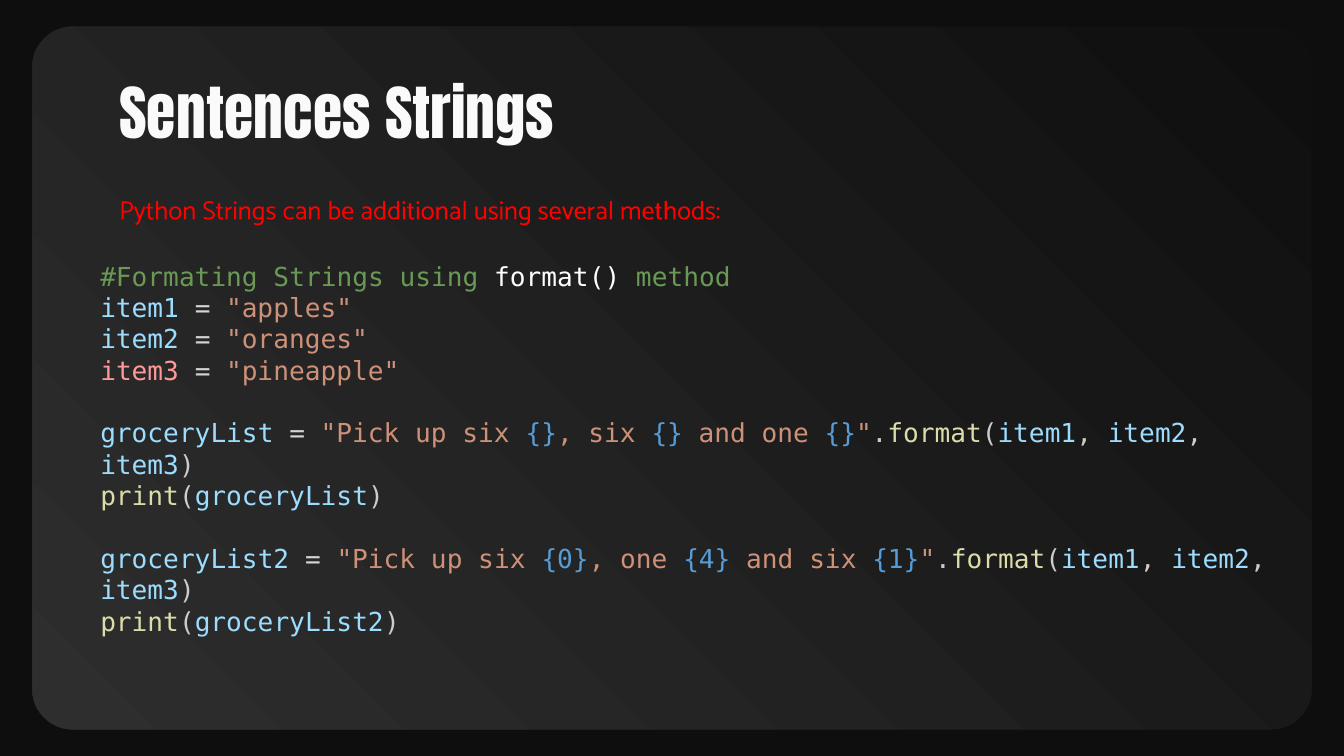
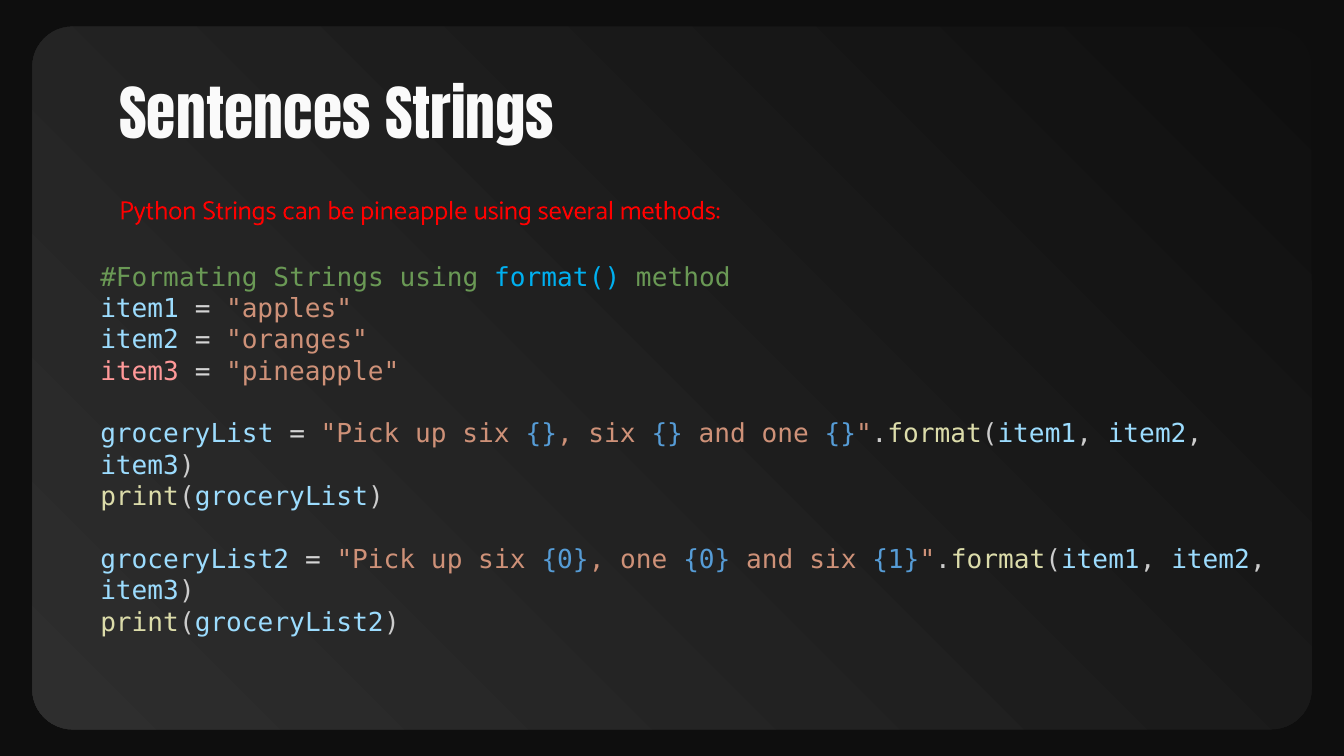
be additional: additional -> pineapple (414, 211)
format( colour: white -> light blue (557, 277)
one 4: 4 -> 0 (707, 560)
